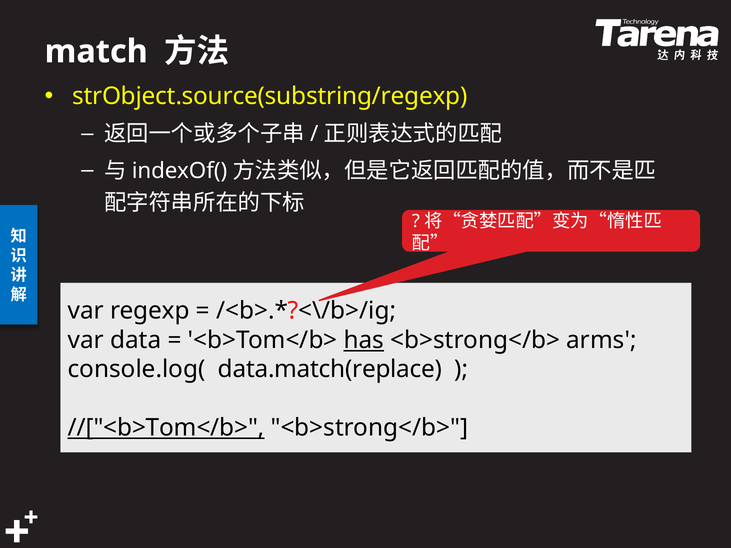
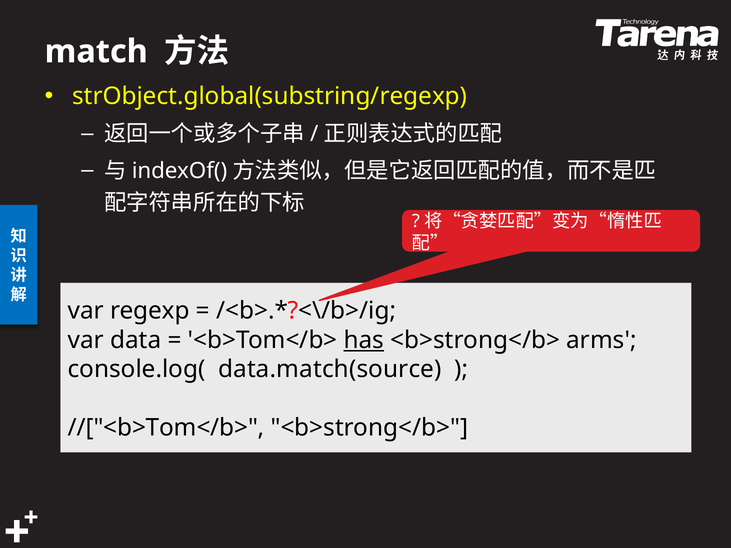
strObject.source(substring/regexp: strObject.source(substring/regexp -> strObject.global(substring/regexp (270, 96)
data.match(replace: data.match(replace -> data.match(source (330, 369)
//["<b>Tom</b> underline: present -> none (166, 428)
